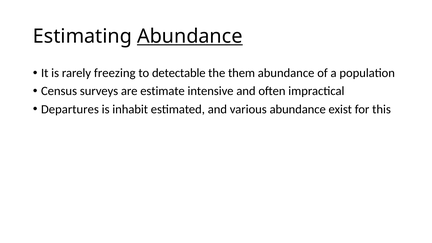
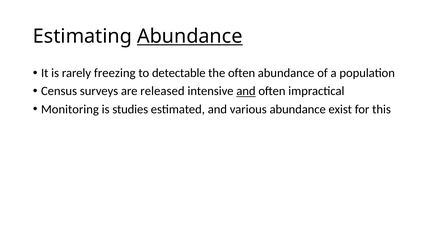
the them: them -> often (242, 73)
estimate: estimate -> released (162, 91)
and underline: none -> present (246, 91)
Departures: Departures -> Monitoring (70, 109)
inhabit: inhabit -> studies (130, 109)
